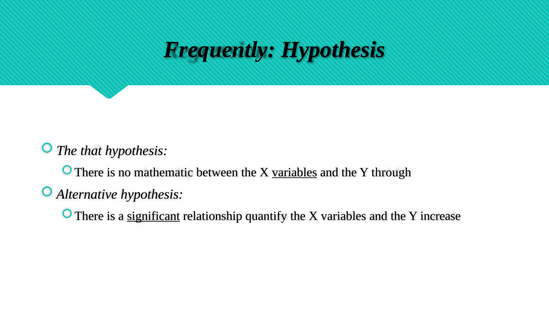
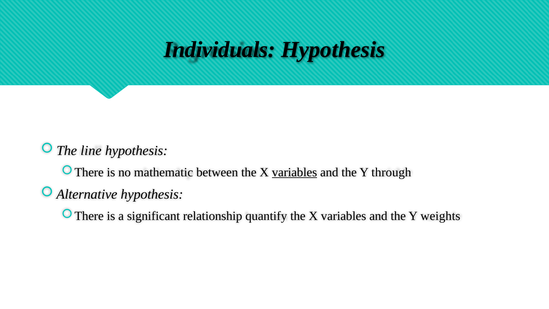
Frequently: Frequently -> Individuals (220, 50)
that: that -> line (91, 151)
significant underline: present -> none (153, 216)
increase: increase -> weights (440, 216)
